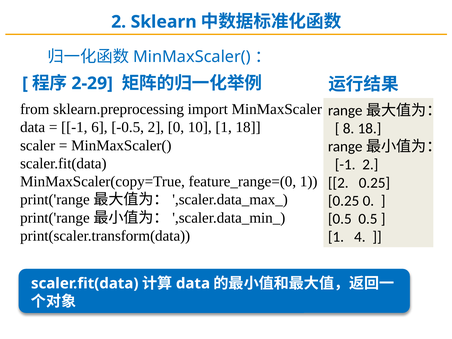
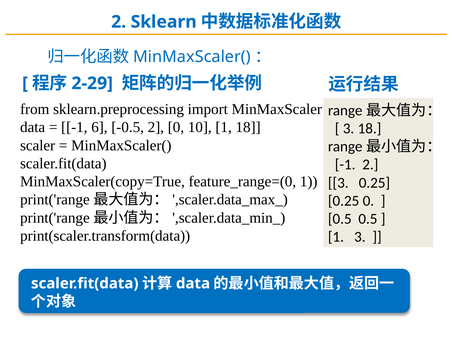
8: 8 -> 3 (349, 129)
2: 2 -> 3 (338, 183)
1 4: 4 -> 3 (360, 237)
